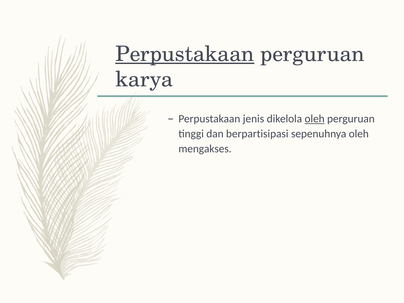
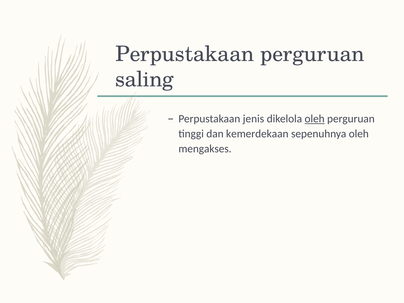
Perpustakaan underline: present -> none (185, 54)
karya: karya -> saling (144, 79)
berpartisipasi: berpartisipasi -> kemerdekaan (257, 134)
